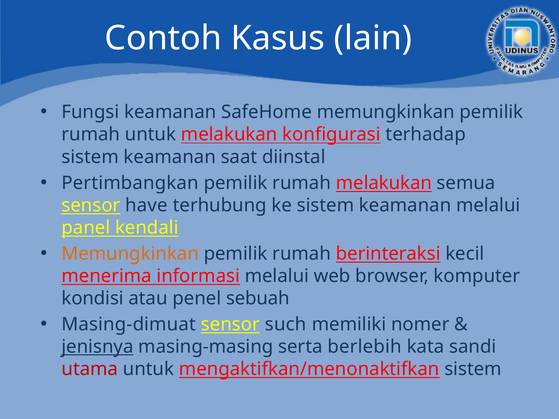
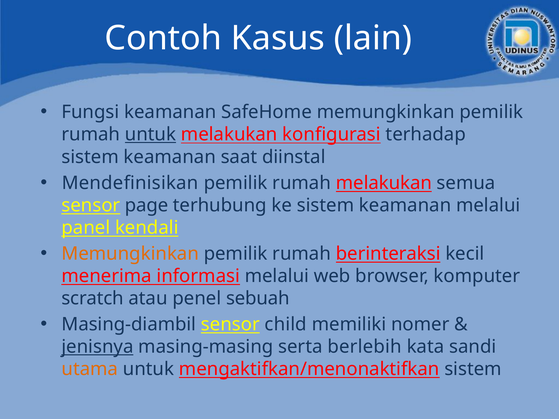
untuk underline: none -> present (151, 135)
Pertimbangkan: Pertimbangkan -> Mendefinisikan (130, 183)
have: have -> page (147, 205)
kondisi: kondisi -> scratch (93, 299)
Masing-dimuat: Masing-dimuat -> Masing-diambil (129, 325)
such: such -> child (286, 325)
utama colour: red -> orange (90, 369)
